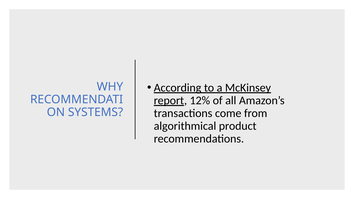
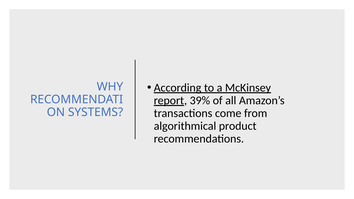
12%: 12% -> 39% (200, 101)
